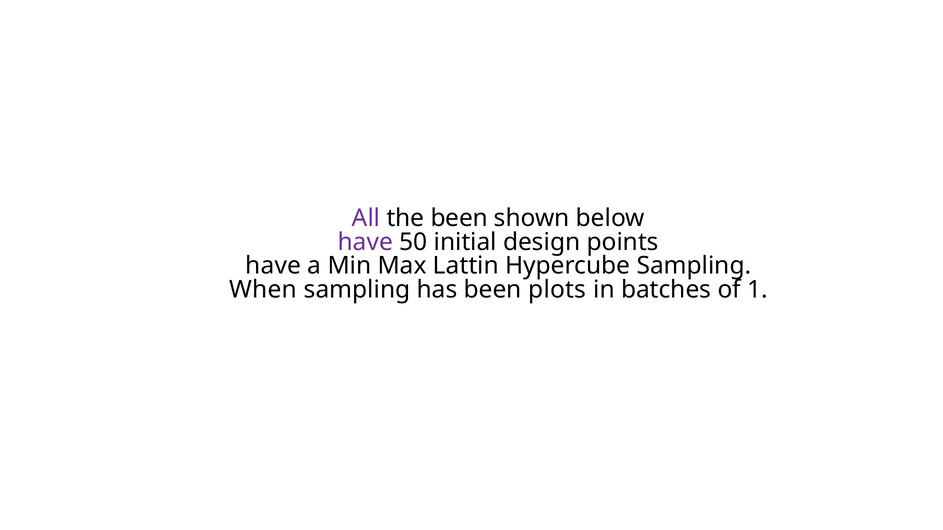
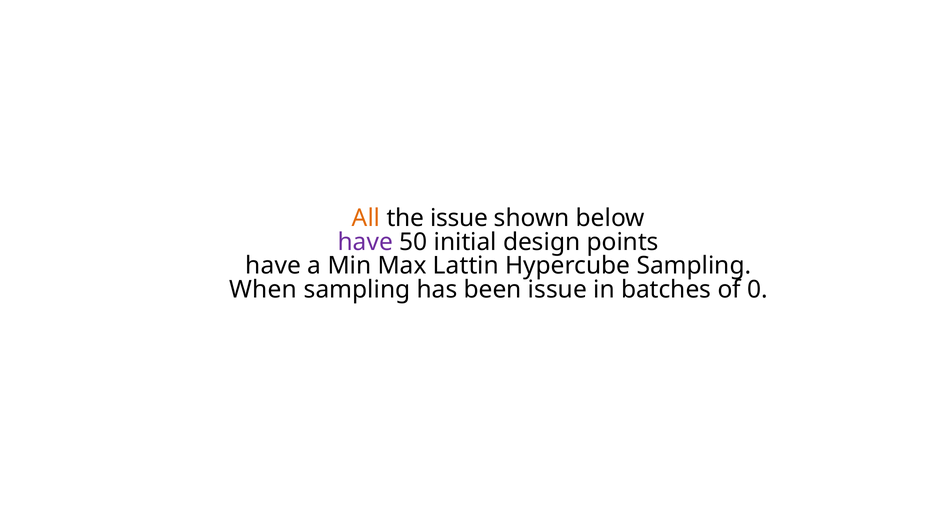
All colour: purple -> orange (366, 218)
the been: been -> issue (459, 218)
been plots: plots -> issue (557, 290)
1: 1 -> 0 (757, 290)
